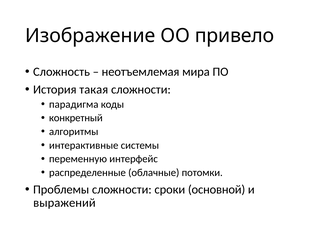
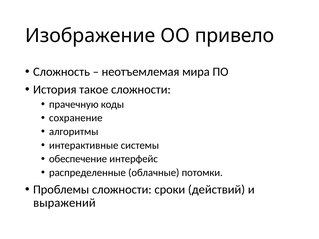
такая: такая -> такое (94, 90)
парадигма: парадигма -> прачечную (74, 104)
конкретный: конкретный -> сохранение (76, 118)
переменную: переменную -> обеспечение (78, 159)
основной: основной -> действий (217, 190)
